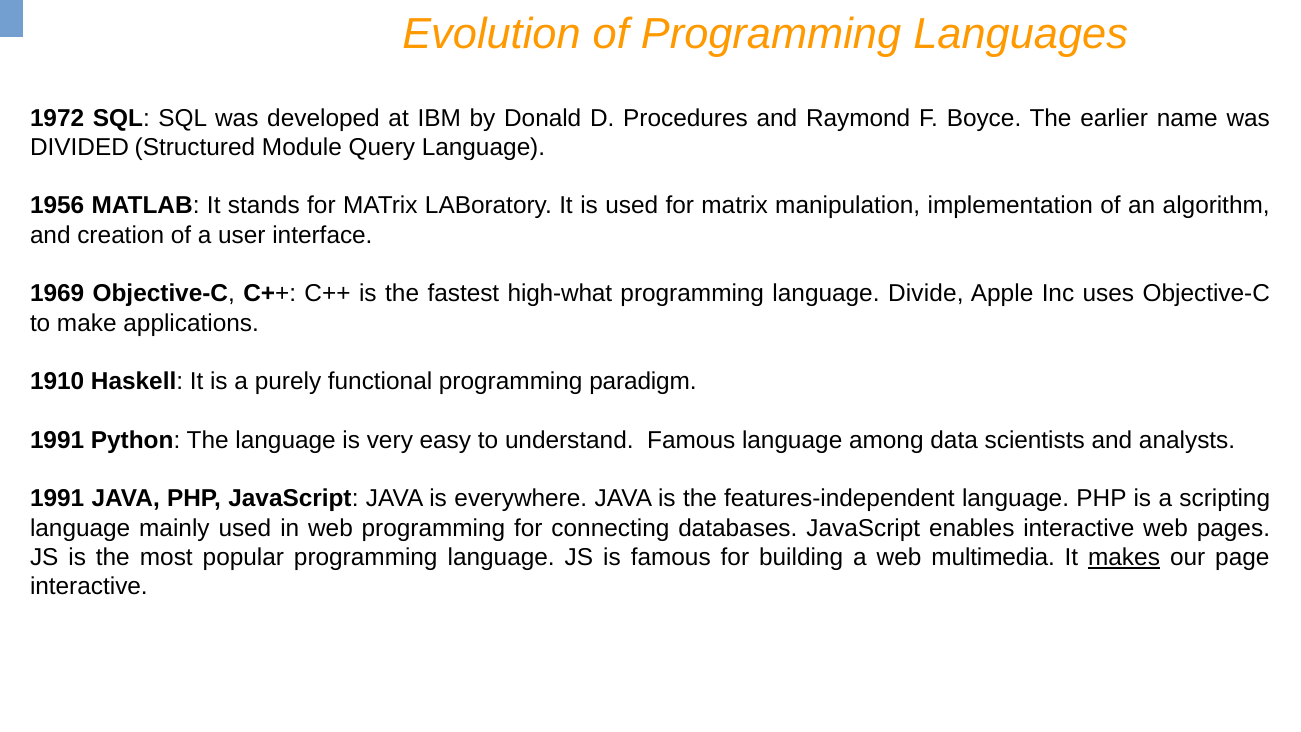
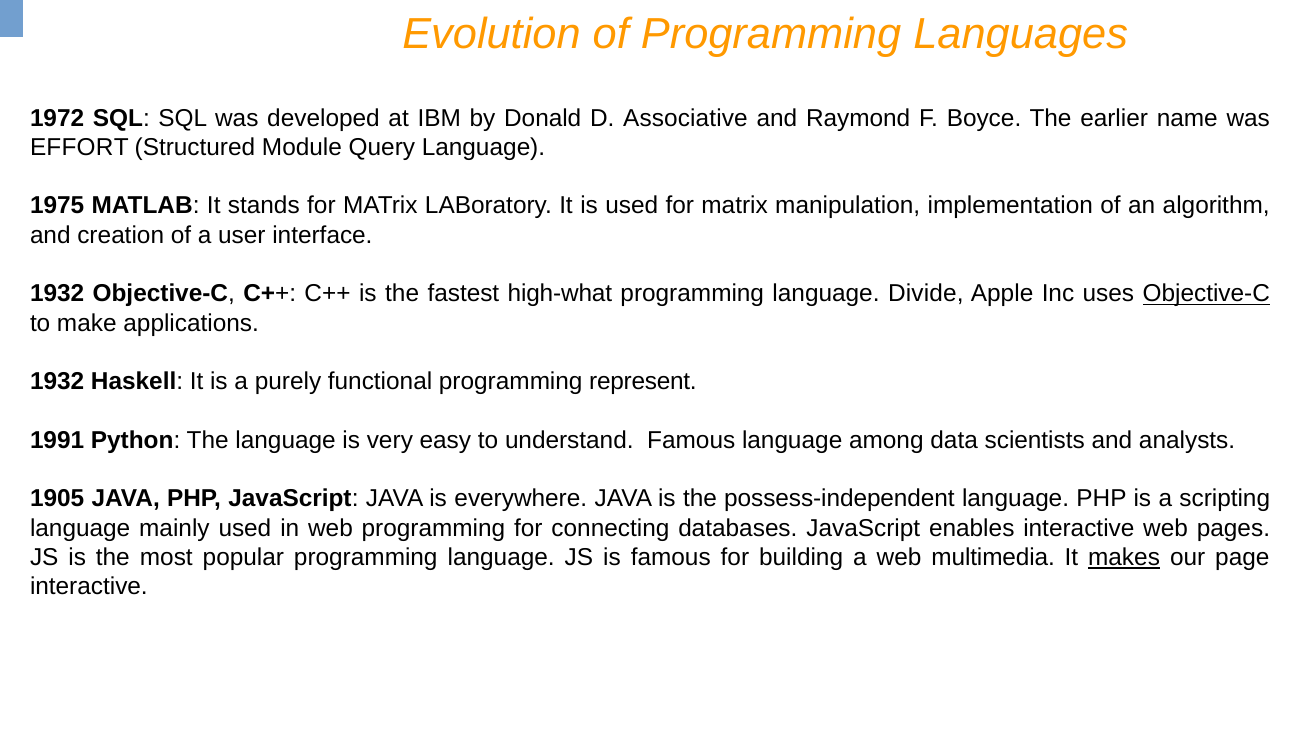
Procedures: Procedures -> Associative (685, 118)
DIVIDED: DIVIDED -> EFFORT (79, 147)
1956: 1956 -> 1975 (57, 206)
1969: 1969 -> 1932 (57, 294)
Objective-C underline: none -> present (1206, 294)
1910: 1910 -> 1932 (57, 382)
paradigm: paradigm -> represent (643, 382)
1991: 1991 -> 1905 (57, 499)
features-independent: features-independent -> possess-independent (839, 499)
